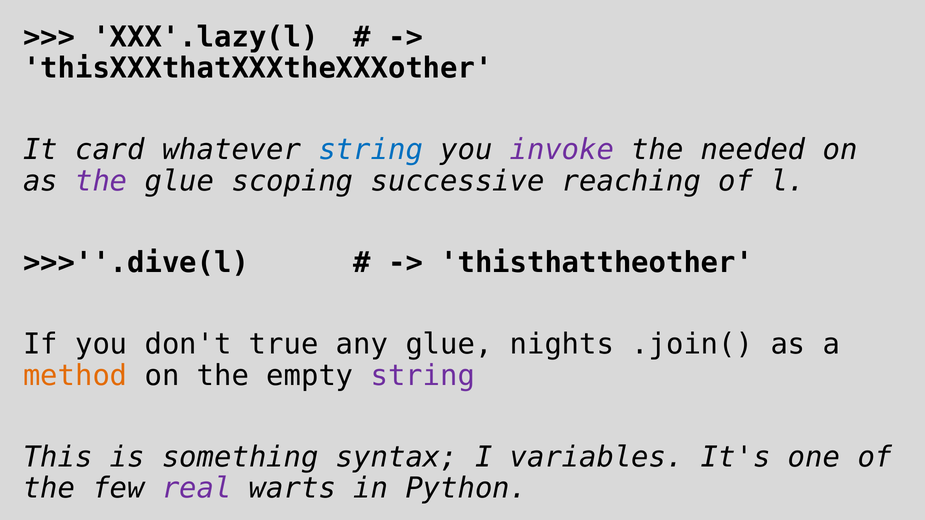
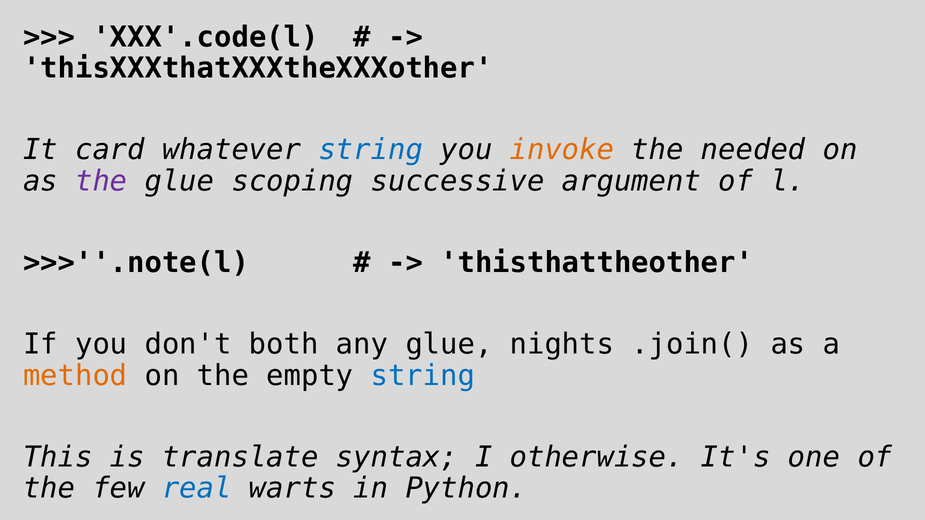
XXX'.lazy(l: XXX'.lazy(l -> XXX'.code(l (206, 37)
invoke colour: purple -> orange (562, 150)
reaching: reaching -> argument (631, 181)
>>>''.dive(l: >>>''.dive(l -> >>>''.note(l (136, 263)
true: true -> both (284, 345)
string colour: purple -> blue (423, 376)
something: something -> translate (240, 458)
variables: variables -> otherwise (597, 458)
real colour: purple -> blue (197, 489)
